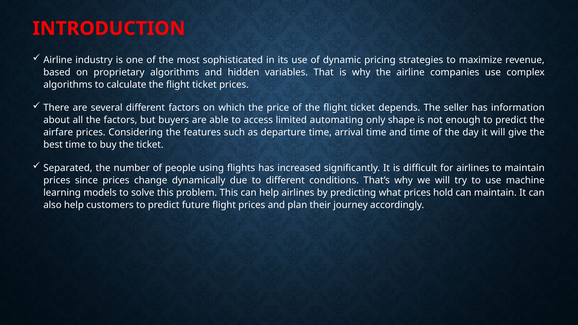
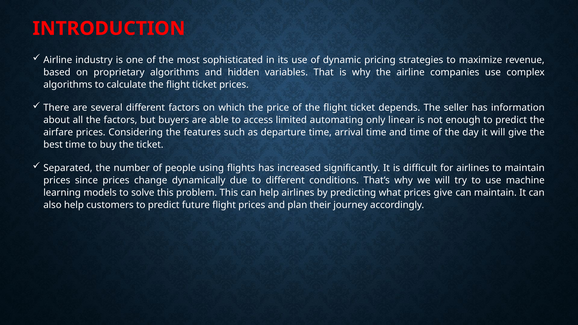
shape: shape -> linear (401, 120)
prices hold: hold -> give (443, 193)
